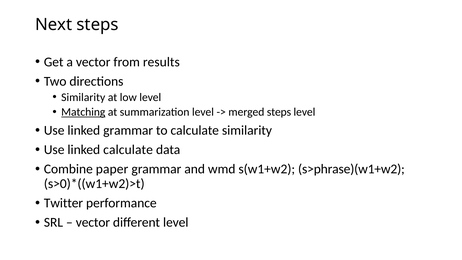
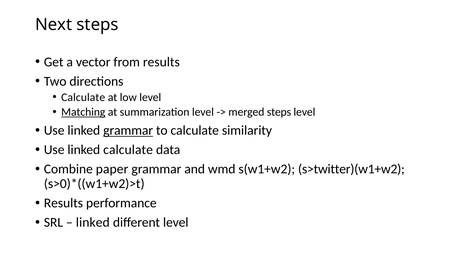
Similarity: Similarity -> Calculate (83, 97)
grammar underline: none -> present (128, 130)
s>phrase)(w1+w2: s>phrase)(w1+w2 -> s>twitter)(w1+w2 (351, 169)
Twitter: Twitter -> Results (63, 203)
vector: vector -> linked (93, 222)
